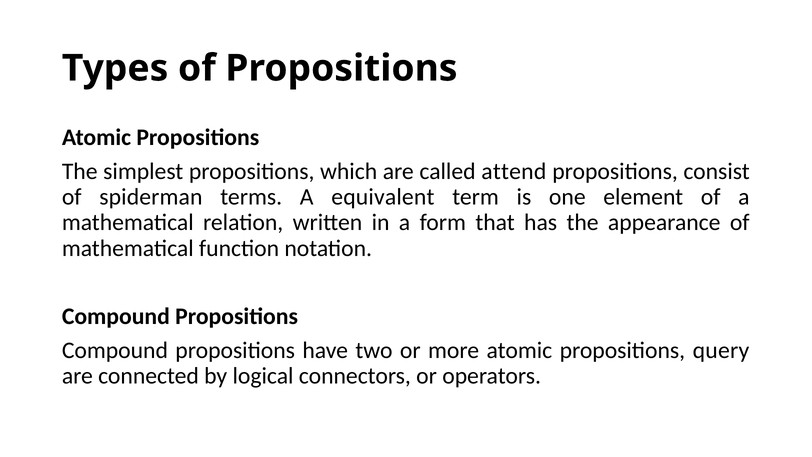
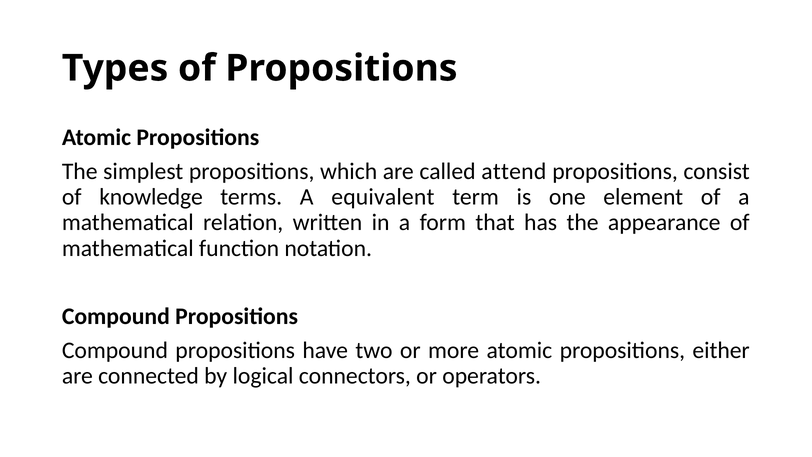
spiderman: spiderman -> knowledge (151, 197)
query: query -> either (721, 350)
